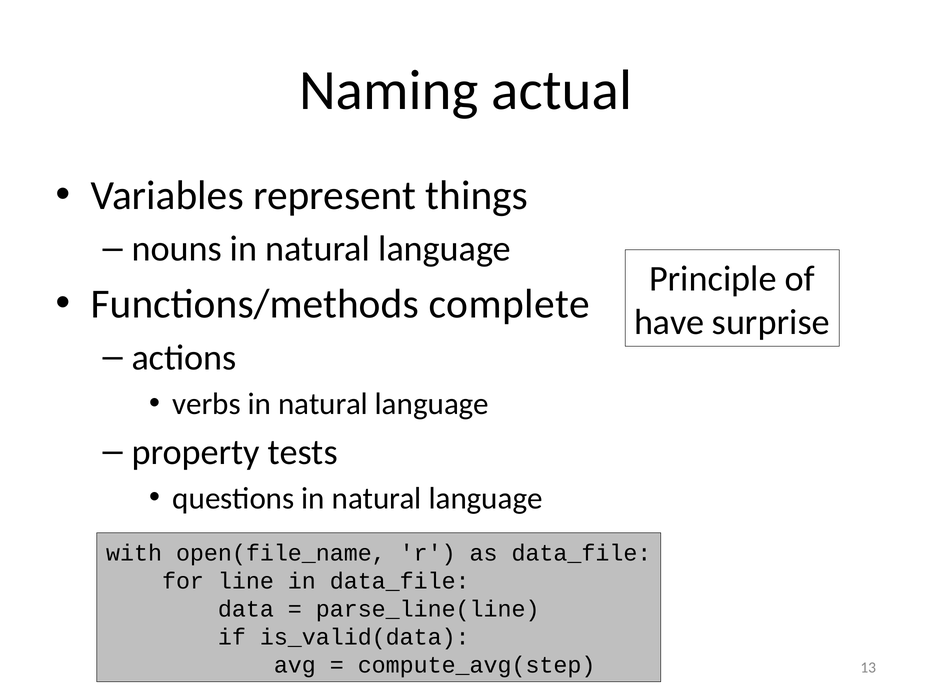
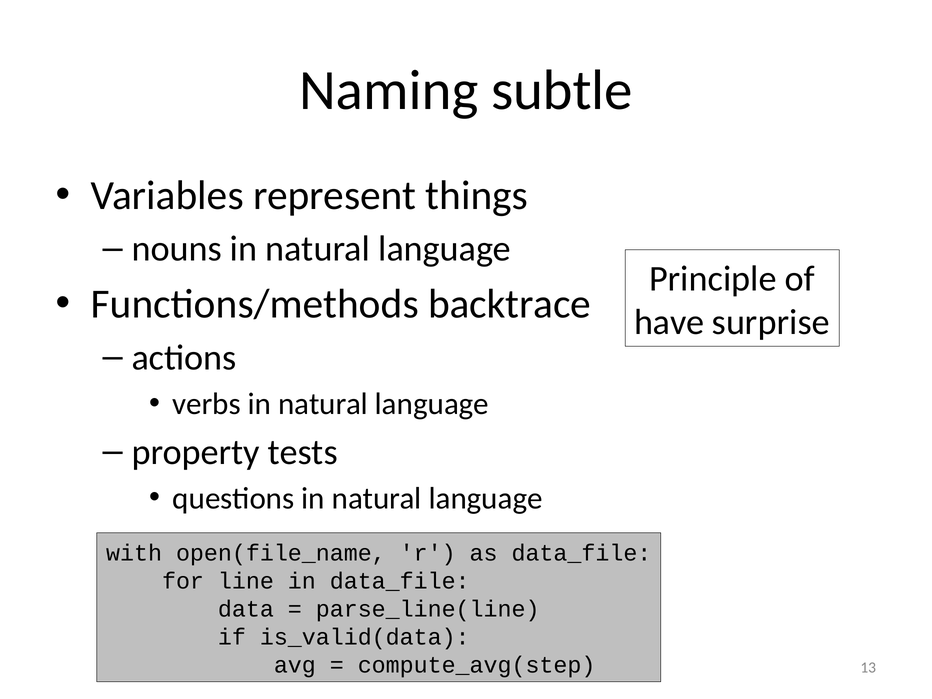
actual: actual -> subtle (562, 90)
complete: complete -> backtrace (510, 304)
